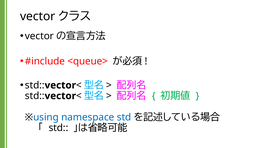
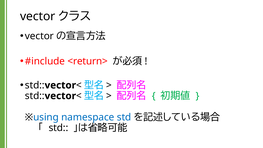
<queue>: <queue> -> <return> (88, 61)
